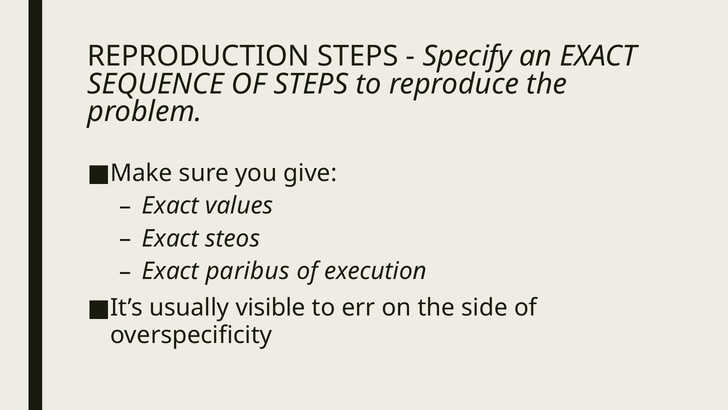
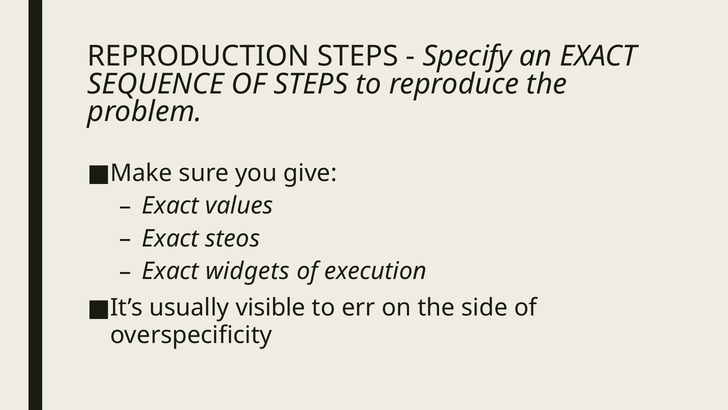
paribus: paribus -> widgets (248, 271)
